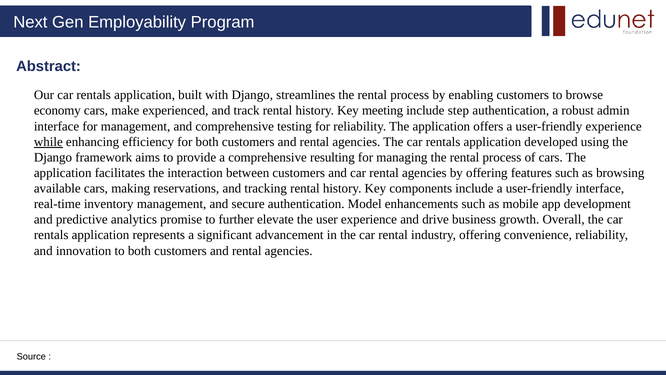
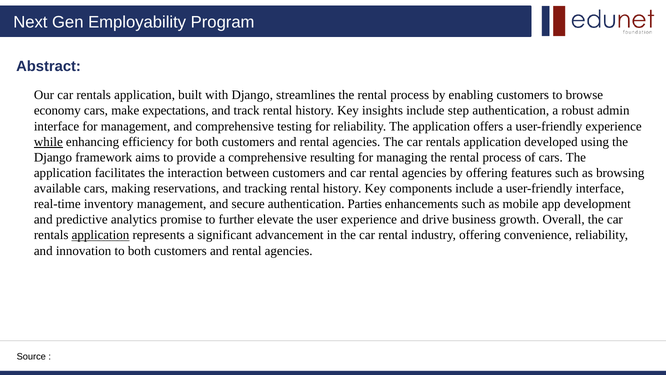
experienced: experienced -> expectations (176, 111)
meeting: meeting -> insights (382, 111)
Model: Model -> Parties (365, 204)
application underline: none -> present (100, 235)
